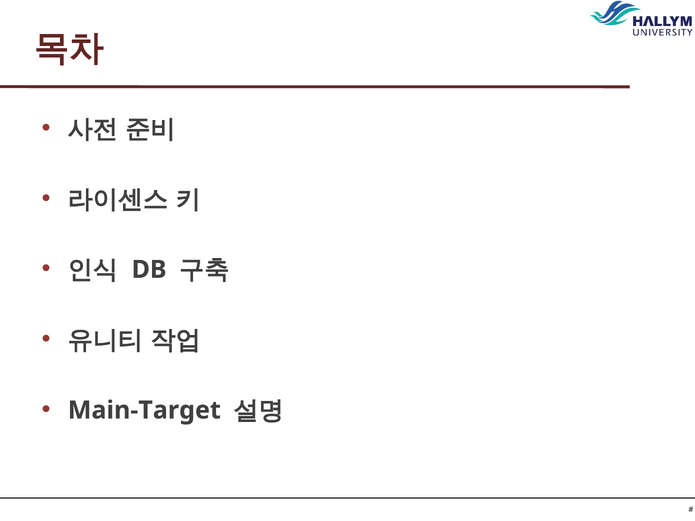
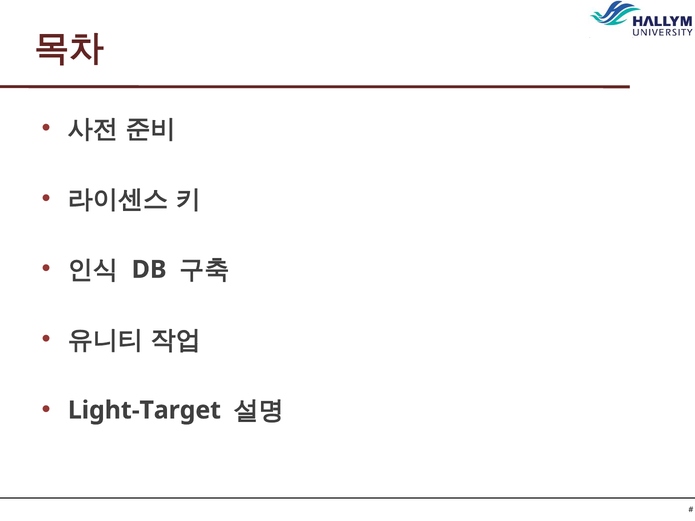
Main-Target: Main-Target -> Light-Target (144, 410)
